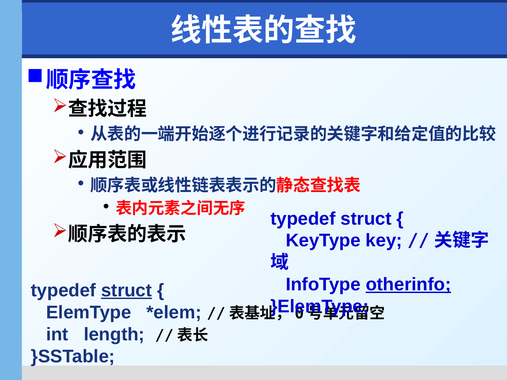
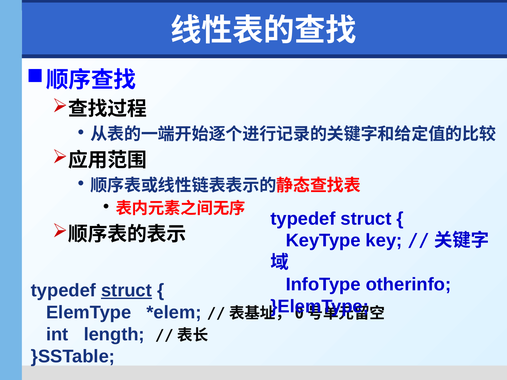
otherinfo underline: present -> none (408, 285)
